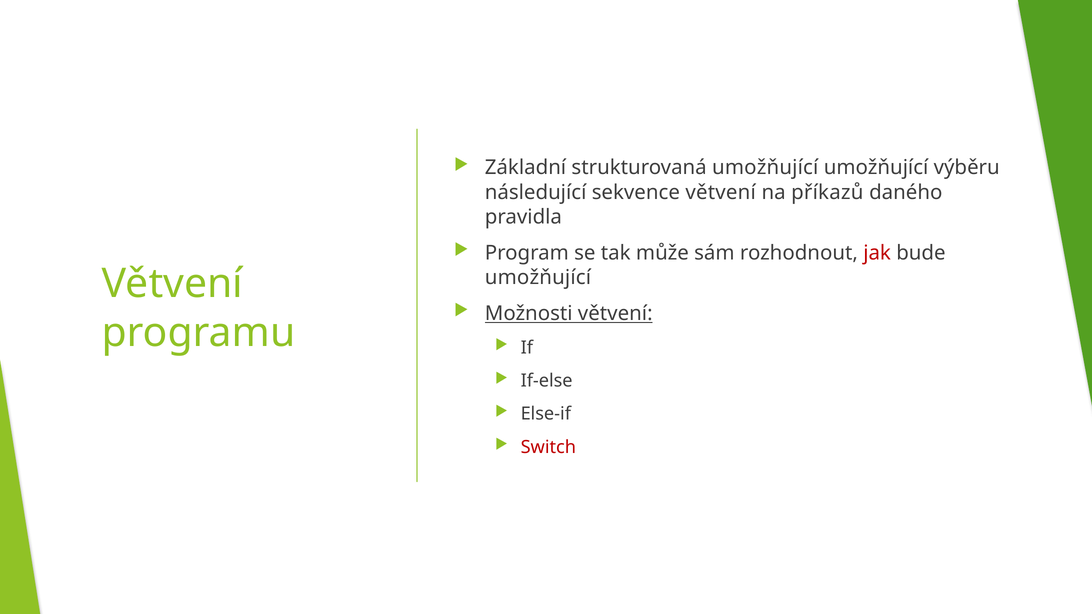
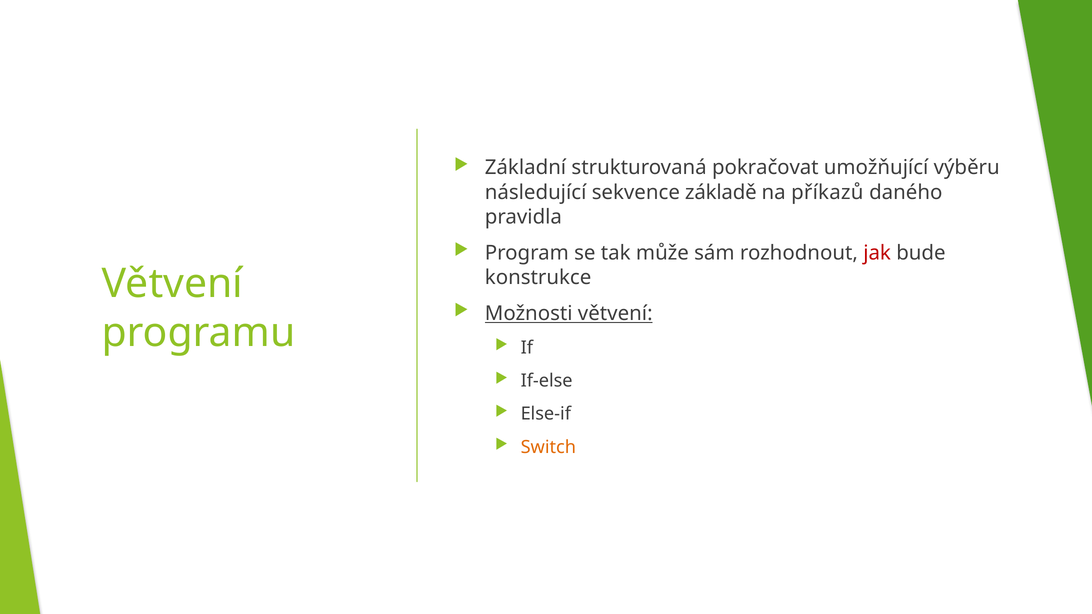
strukturovaná umožňující: umožňující -> pokračovat (765, 168)
sekvence větvení: větvení -> základě (721, 192)
umožňující: umožňující -> konstrukce (538, 277)
Switch colour: red -> orange (548, 447)
